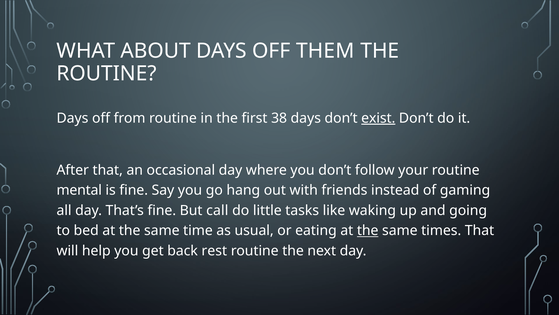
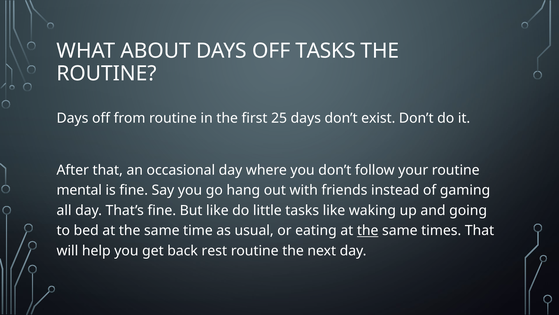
OFF THEM: THEM -> TASKS (325, 51)
38: 38 -> 25 (279, 118)
exist underline: present -> none (378, 118)
But call: call -> like (217, 210)
